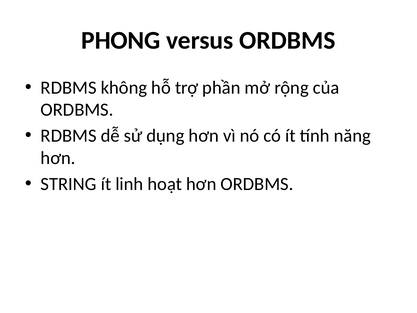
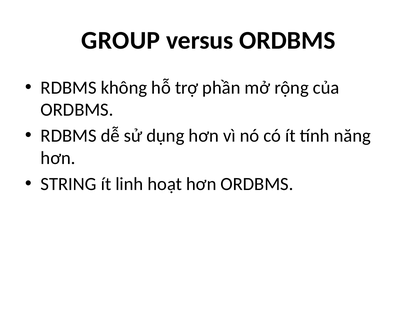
PHONG: PHONG -> GROUP (121, 40)
